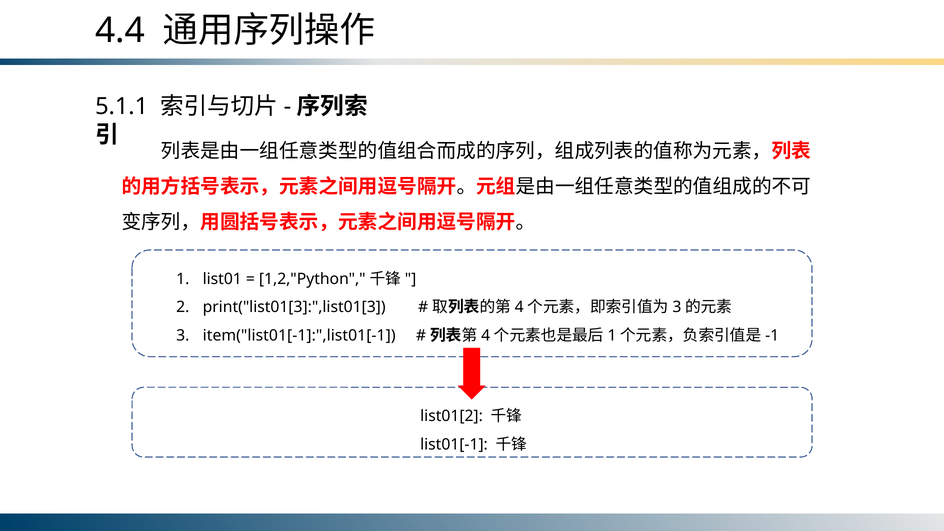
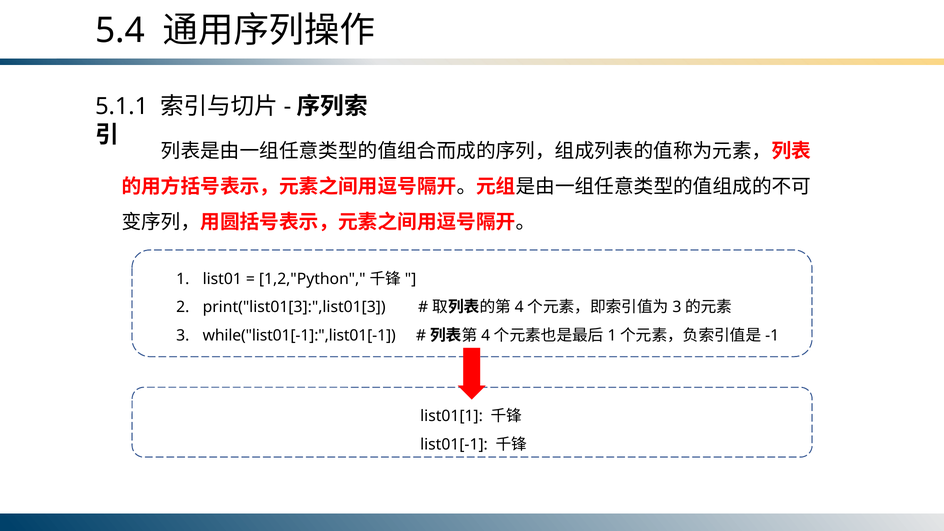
4.4: 4.4 -> 5.4 (120, 31)
item("list01[-1]:",list01[-1: item("list01[-1]:",list01[-1 -> while("list01[-1]:",list01[-1 (299, 335)
list01[2: list01[2 -> list01[1 (452, 416)
